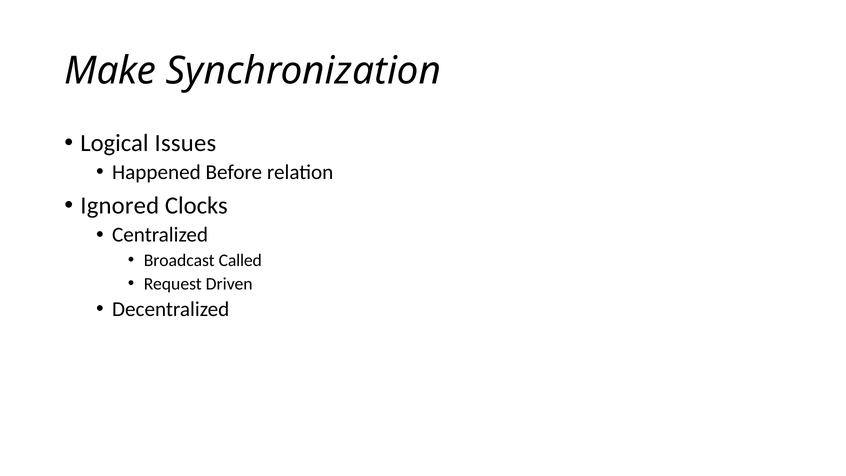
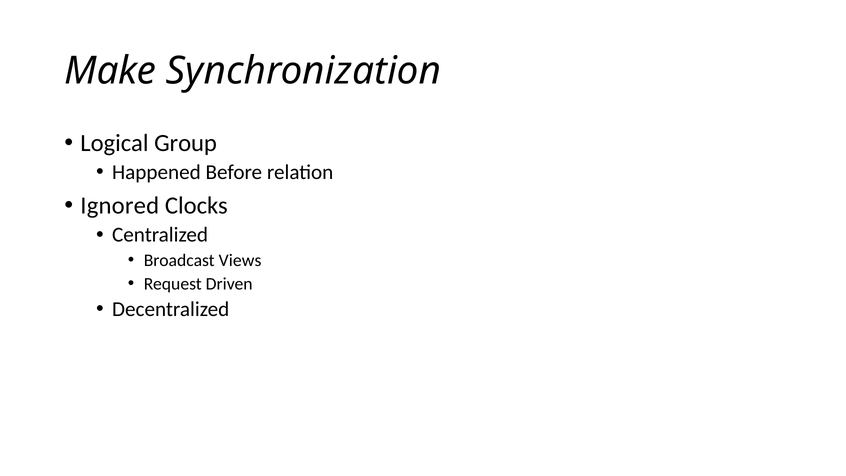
Issues: Issues -> Group (186, 143)
Called: Called -> Views (240, 260)
